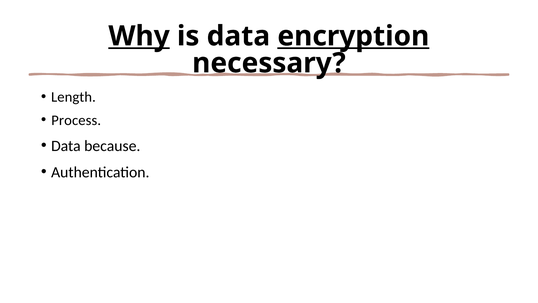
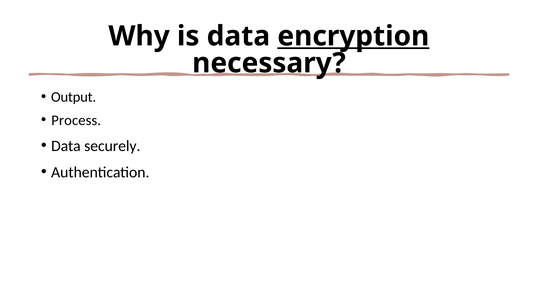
Why underline: present -> none (139, 36)
Length: Length -> Output (74, 97)
because: because -> securely (112, 146)
